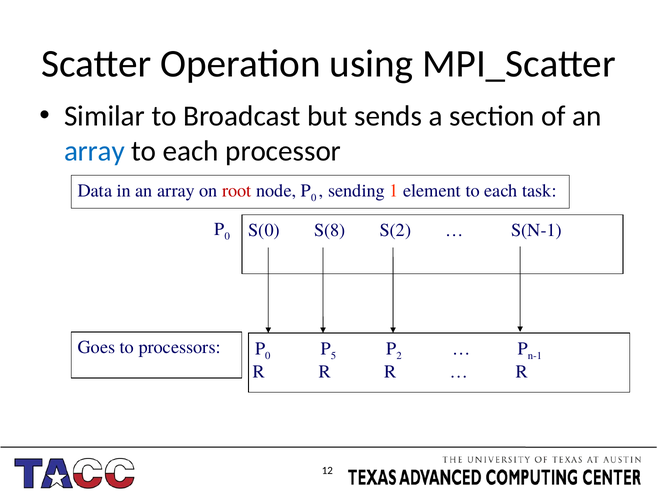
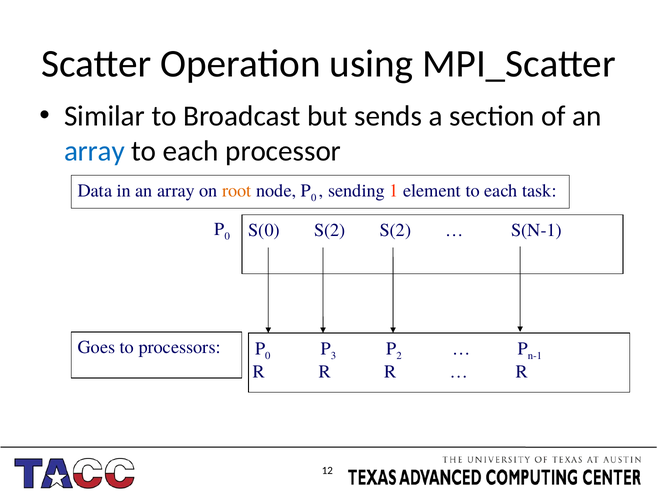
root colour: red -> orange (237, 191)
S(0 S(8: S(8 -> S(2 (330, 230)
5: 5 -> 3 (333, 355)
